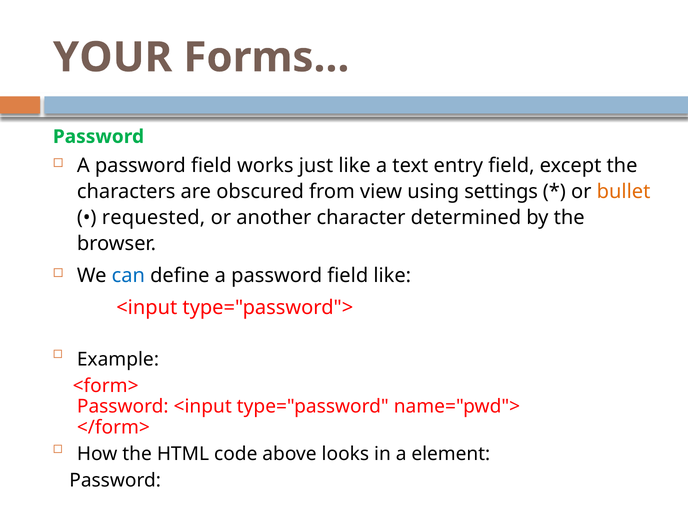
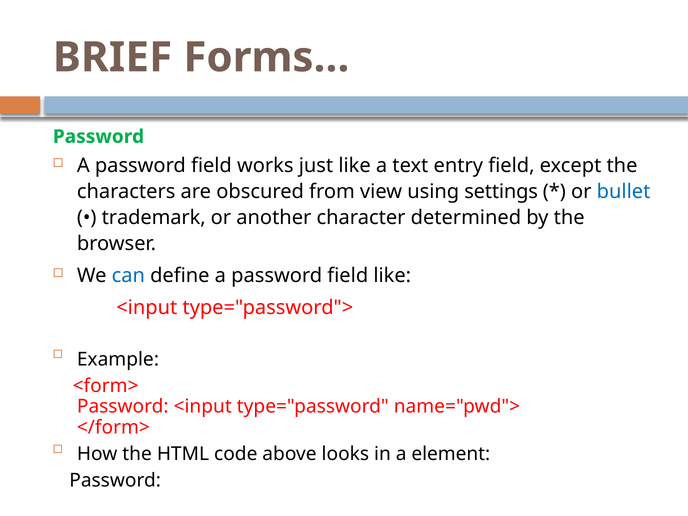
YOUR: YOUR -> BRIEF (113, 57)
bullet colour: orange -> blue (624, 192)
requested: requested -> trademark (154, 218)
